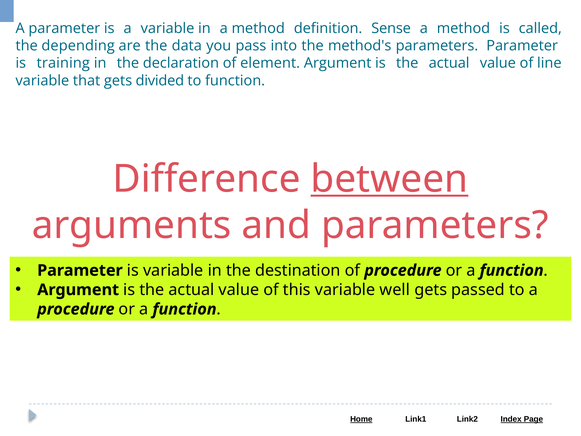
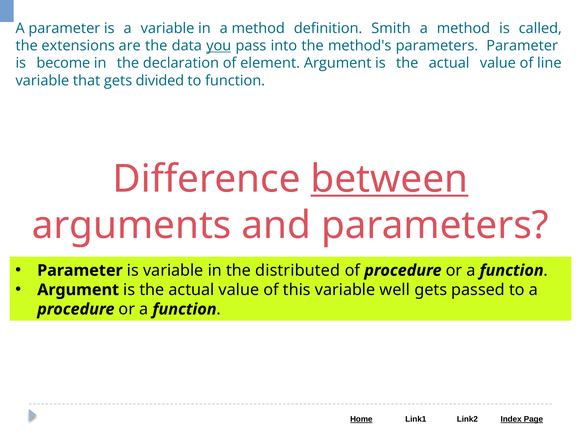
Sense: Sense -> Smith (391, 28)
depending: depending -> extensions (78, 46)
you underline: none -> present (219, 46)
training: training -> become (63, 63)
destination: destination -> distributed (298, 270)
